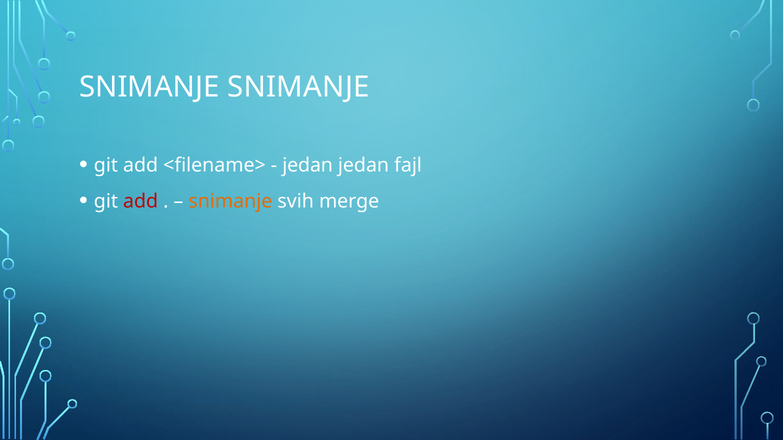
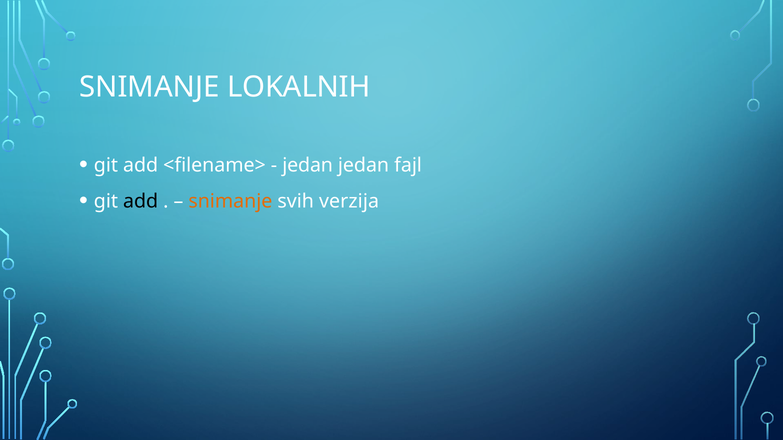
SNIMANJE SNIMANJE: SNIMANJE -> LOKALNIH (299, 87)
add colour: red -> black (141, 202)
merge: merge -> verzija (349, 202)
